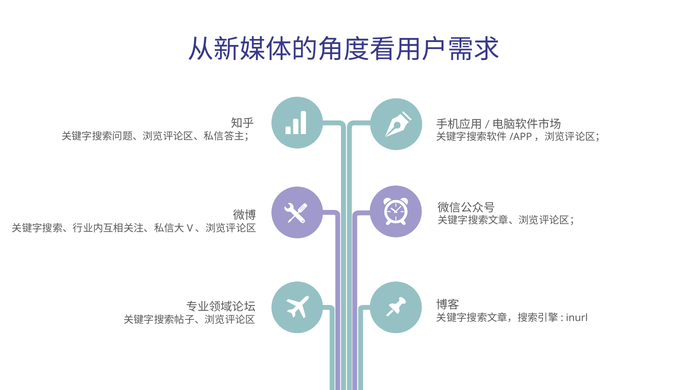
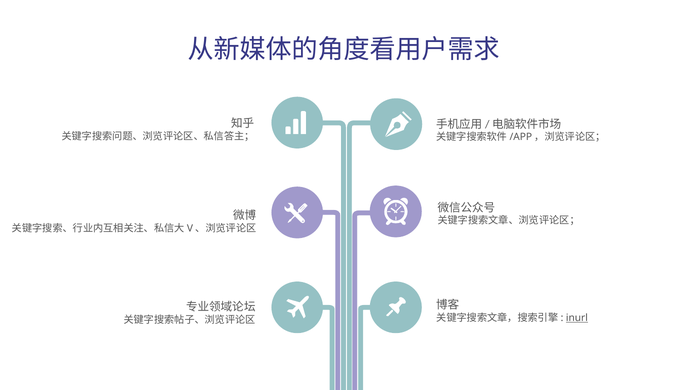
inurl underline: none -> present (577, 318)
